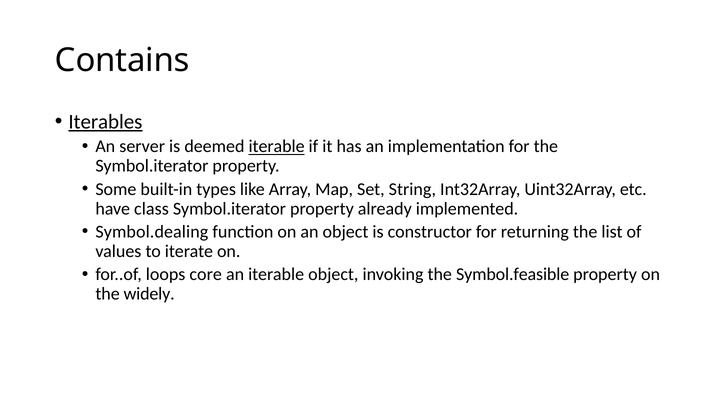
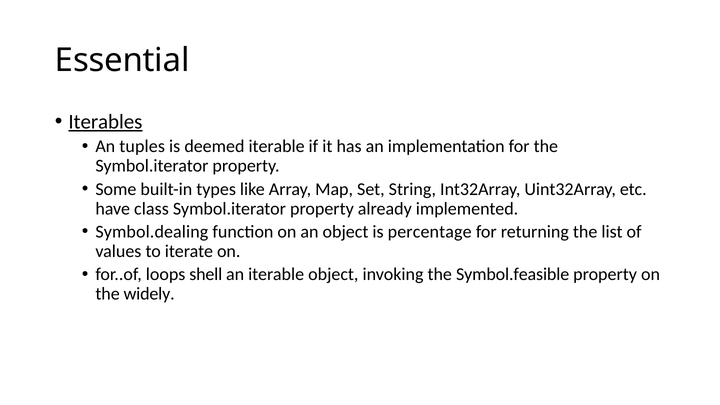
Contains: Contains -> Essential (122, 60)
server: server -> tuples (142, 147)
iterable underline: present -> none (277, 147)
constructor: constructor -> percentage (430, 232)
core: core -> shell (206, 274)
